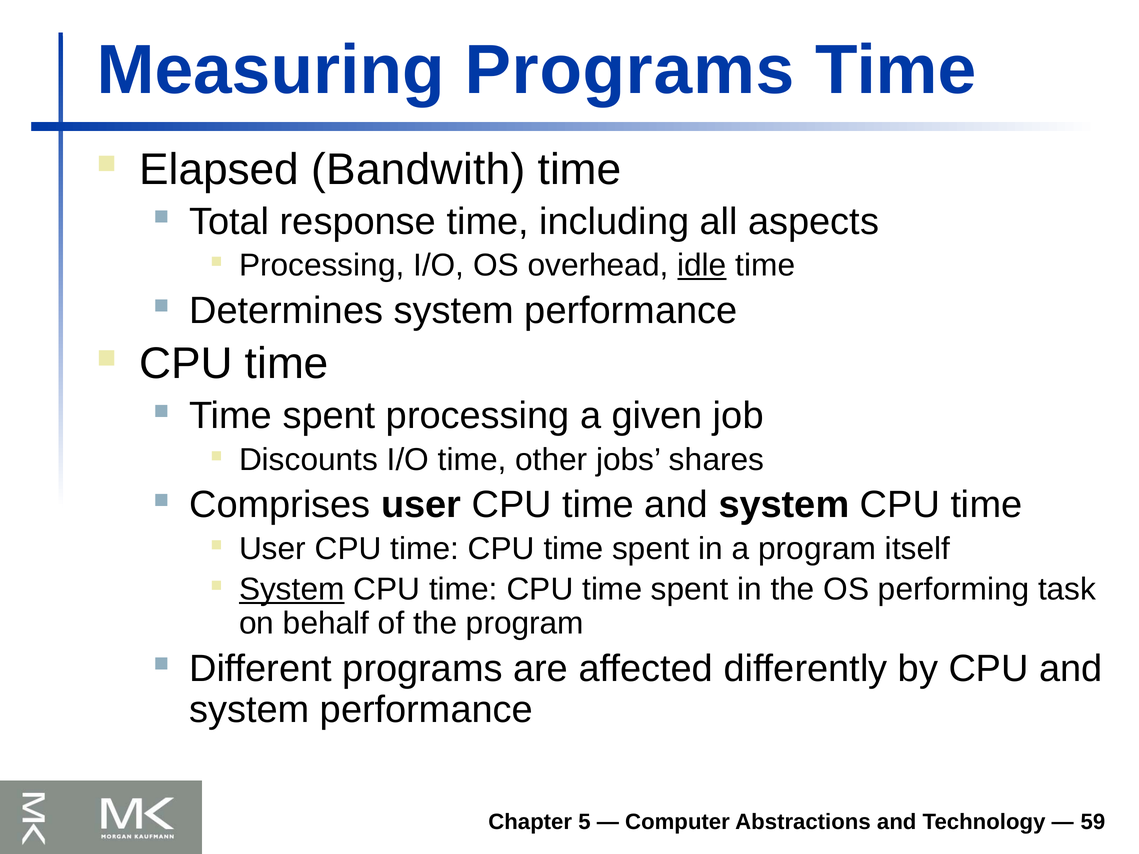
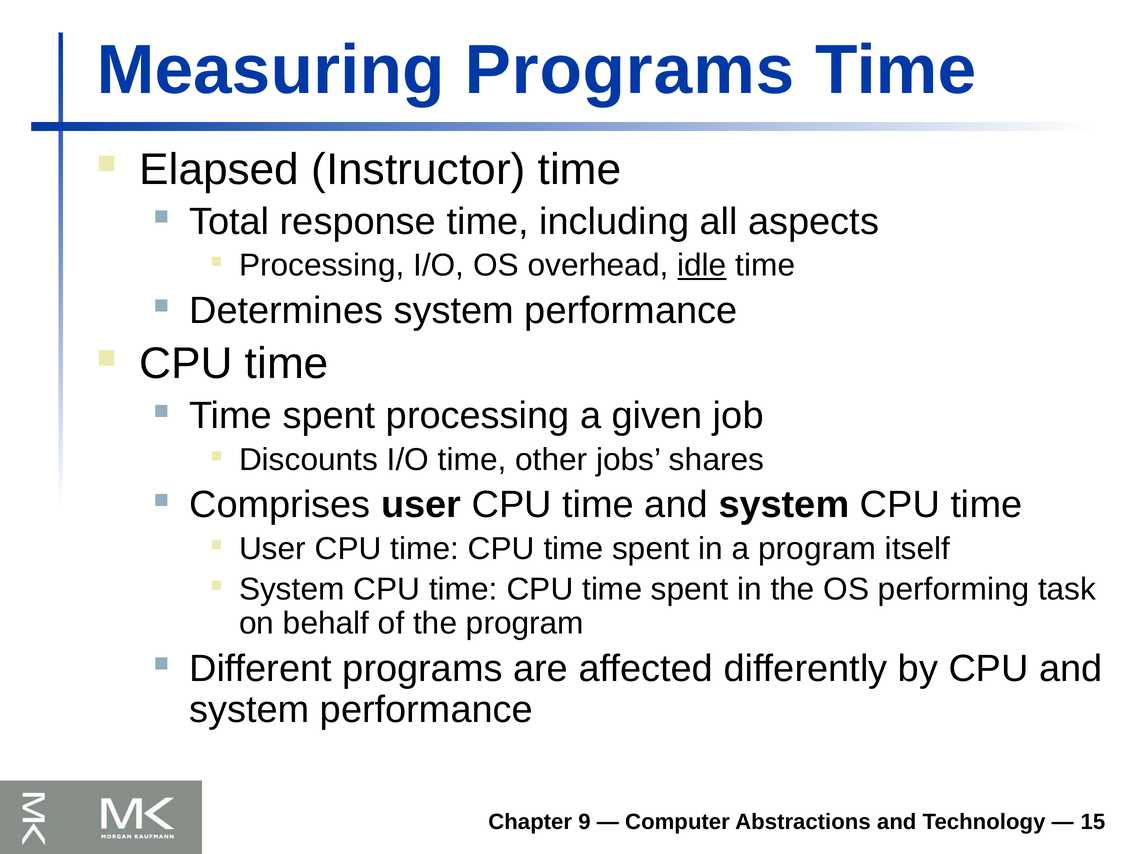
Bandwith: Bandwith -> Instructor (418, 170)
System underline: present -> none (292, 589)
5: 5 -> 9 (584, 822)
59: 59 -> 15 (1093, 822)
